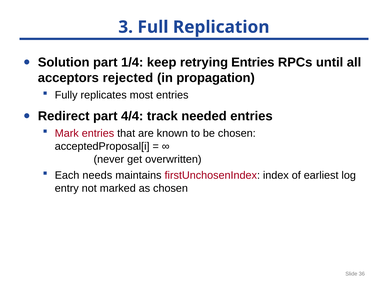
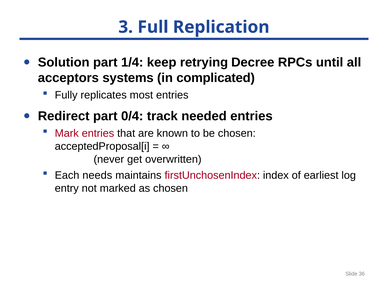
retrying Entries: Entries -> Decree (253, 62)
rejected: rejected -> systems (128, 78)
propagation: propagation -> complicated (216, 78)
4/4: 4/4 -> 0/4 (132, 116)
